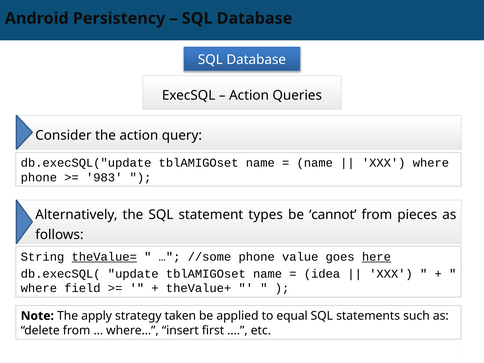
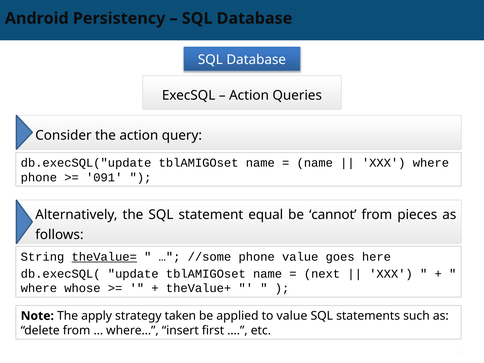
983: 983 -> 091 (104, 177)
types: types -> equal (266, 215)
here underline: present -> none (376, 257)
idea: idea -> next (322, 274)
field: field -> whose (82, 288)
to equal: equal -> value (292, 316)
